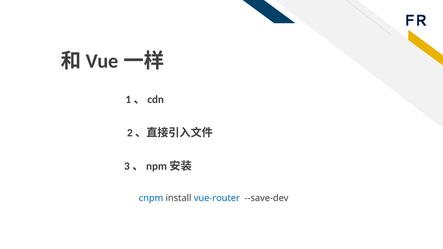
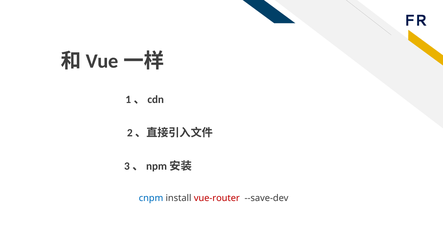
vue-router colour: blue -> red (217, 198)
